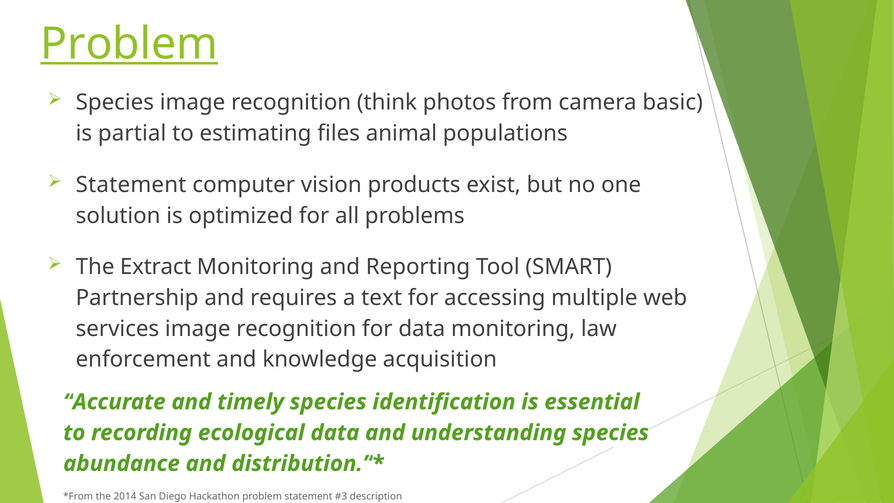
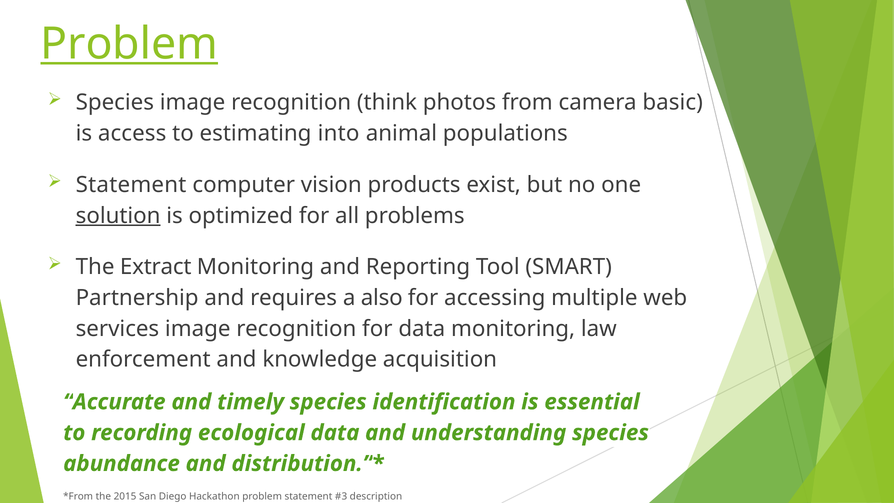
partial: partial -> access (132, 133)
files: files -> into (339, 133)
solution underline: none -> present (118, 216)
text: text -> also (382, 298)
2014: 2014 -> 2015 (125, 496)
